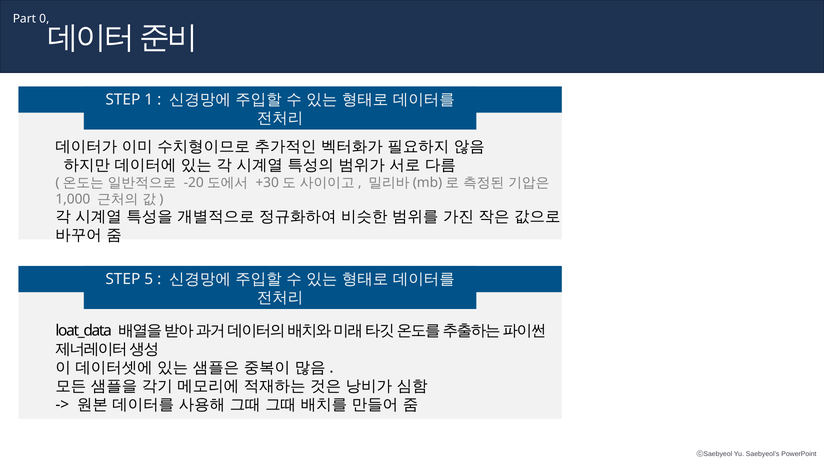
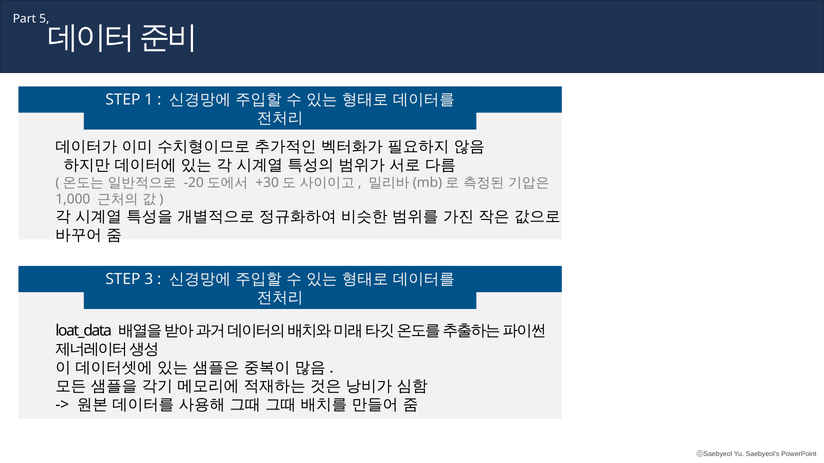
0: 0 -> 5 (44, 19)
5: 5 -> 3 (149, 280)
